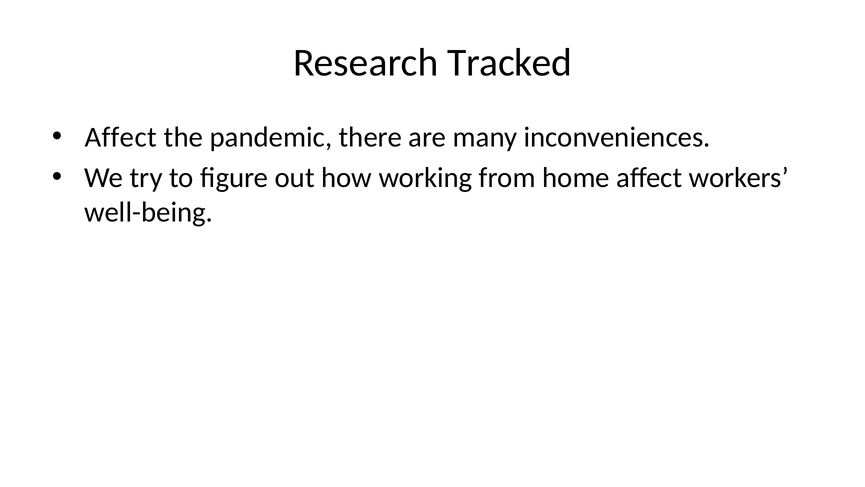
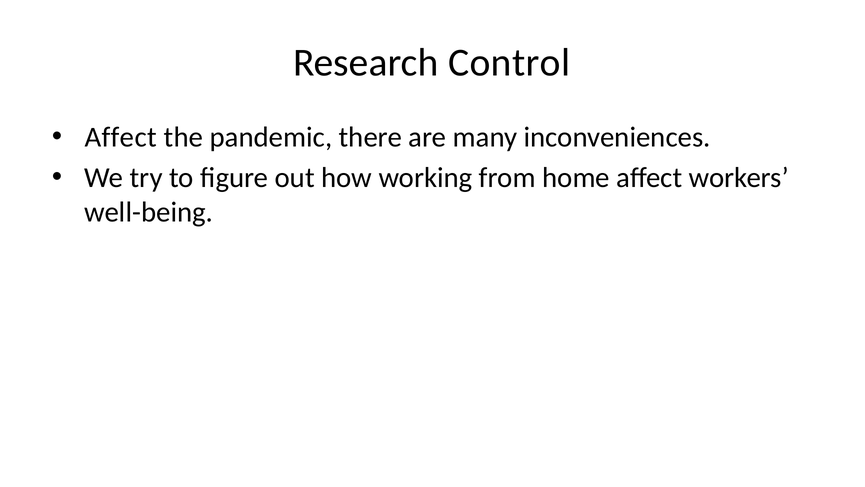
Tracked: Tracked -> Control (509, 63)
